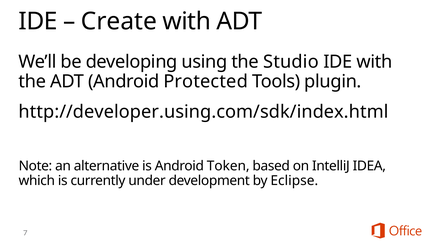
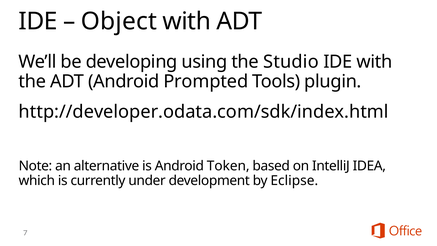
Create: Create -> Object (119, 21)
Protected: Protected -> Prompted (206, 81)
http://developer.using.com/sdk/index.html: http://developer.using.com/sdk/index.html -> http://developer.odata.com/sdk/index.html (204, 112)
